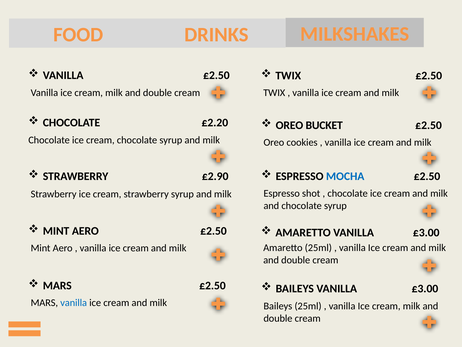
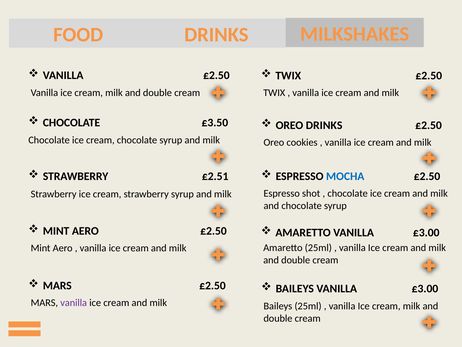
£2.20: £2.20 -> £3.50 (215, 122)
OREO BUCKET: BUCKET -> DRINKS (324, 125)
£2.90: £2.90 -> £2.51 (215, 176)
vanilla colour: blue -> purple (74, 302)
